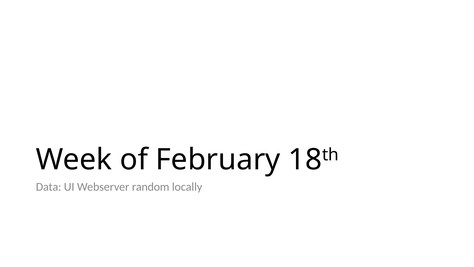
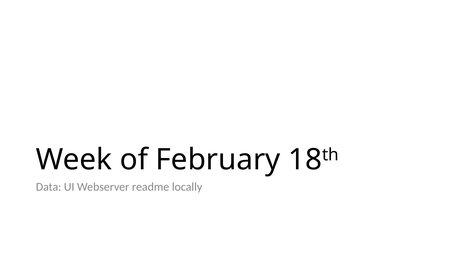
random: random -> readme (151, 187)
